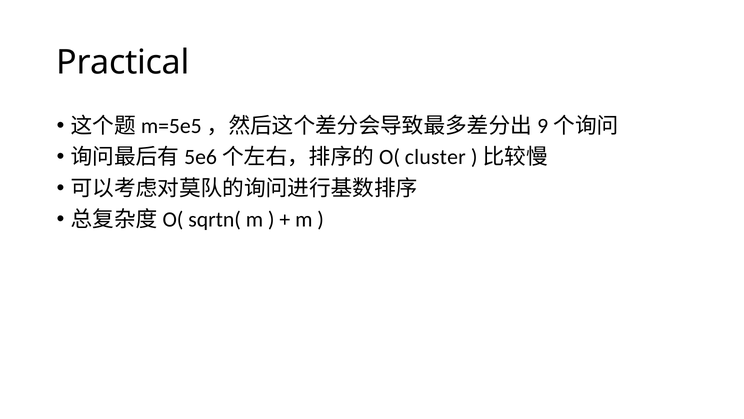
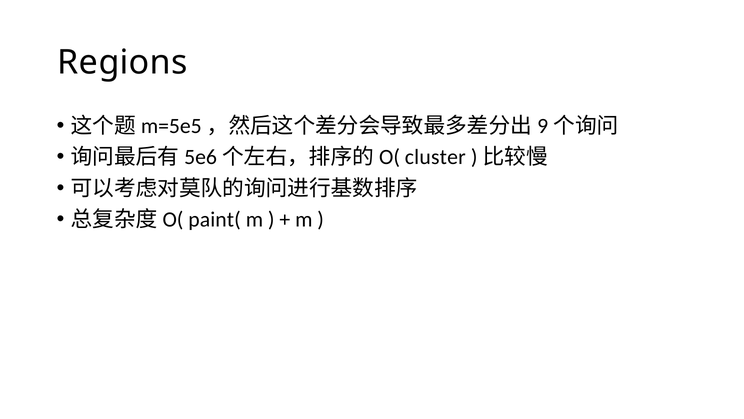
Practical: Practical -> Regions (123, 62)
sqrtn(: sqrtn( -> paint( (215, 219)
